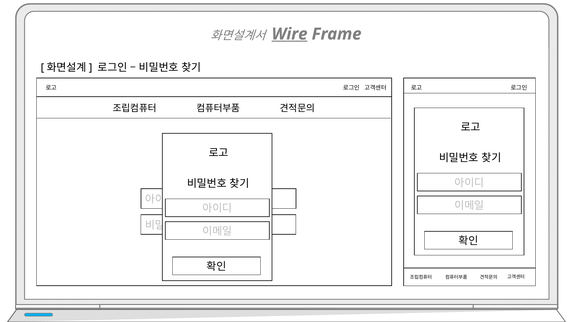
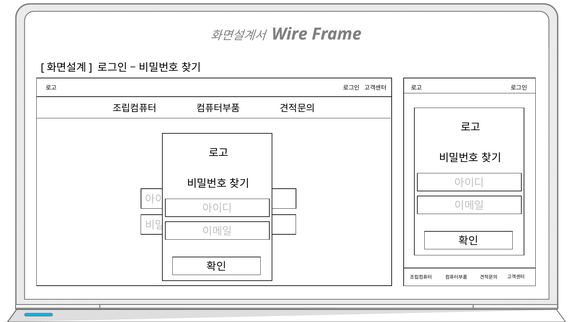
Wire underline: present -> none (290, 34)
